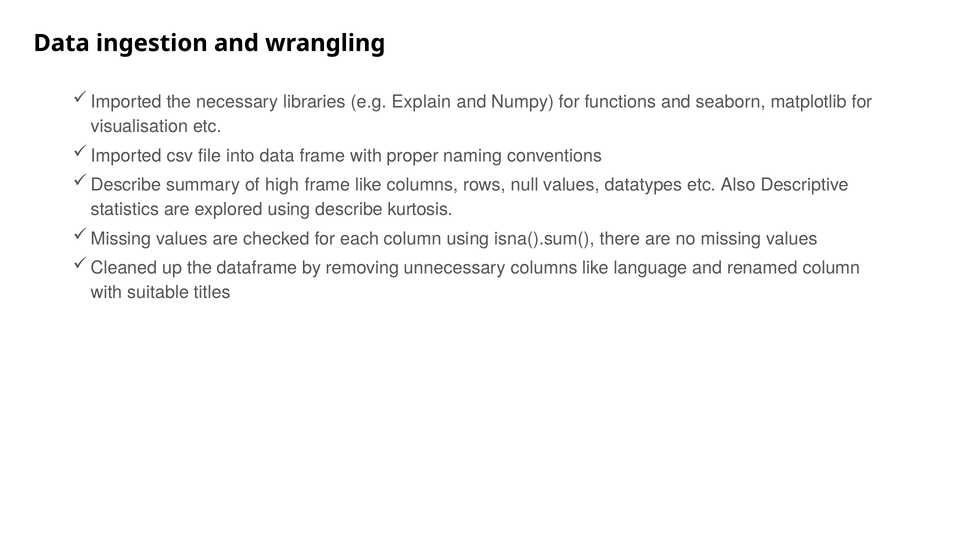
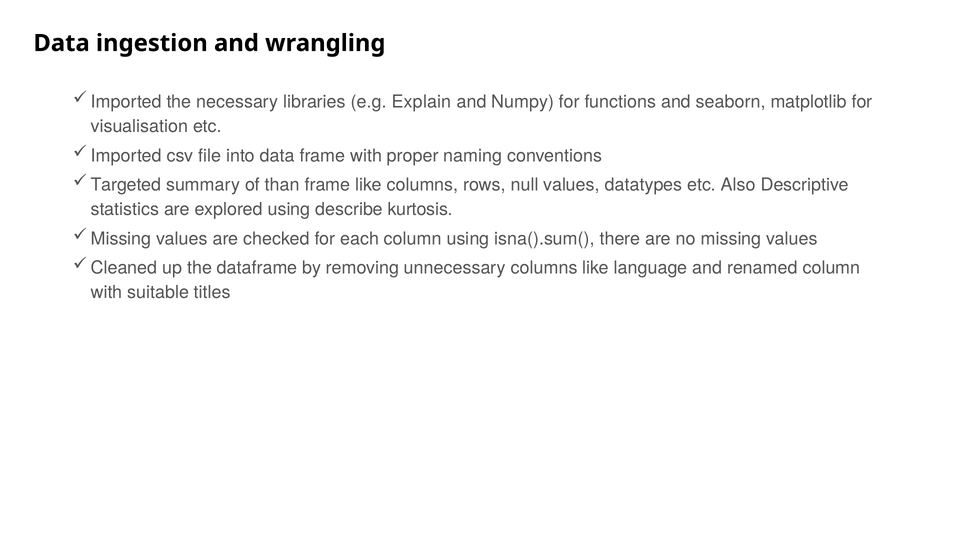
Describe: Describe -> Targeted (126, 185)
high: high -> than (282, 185)
